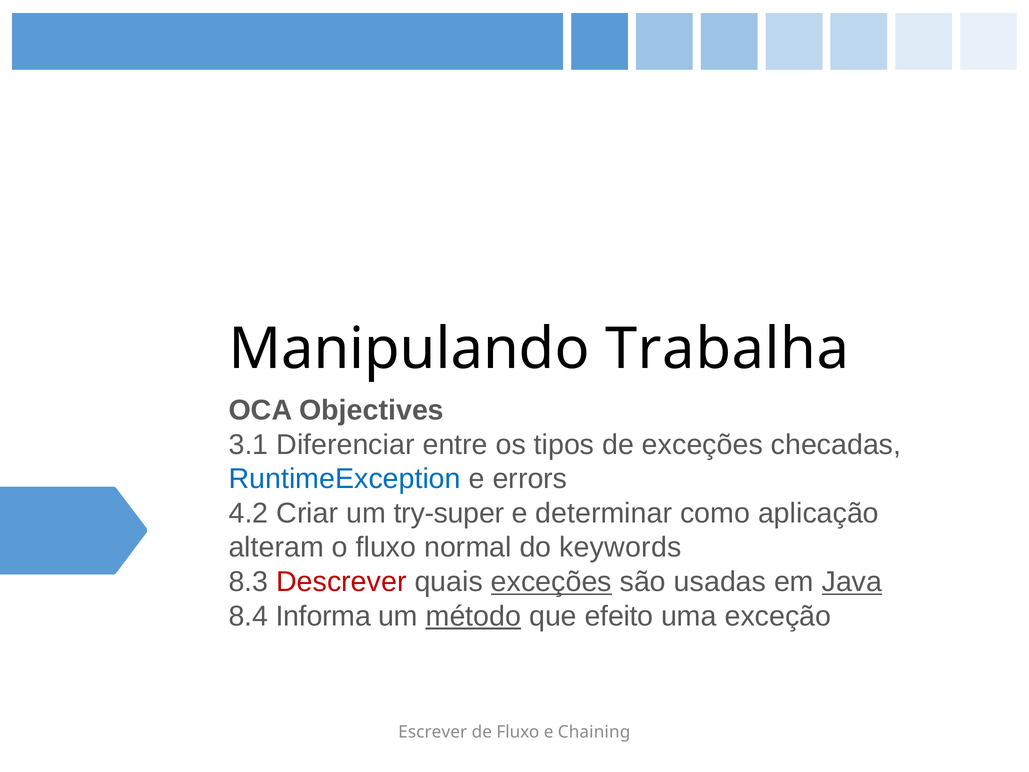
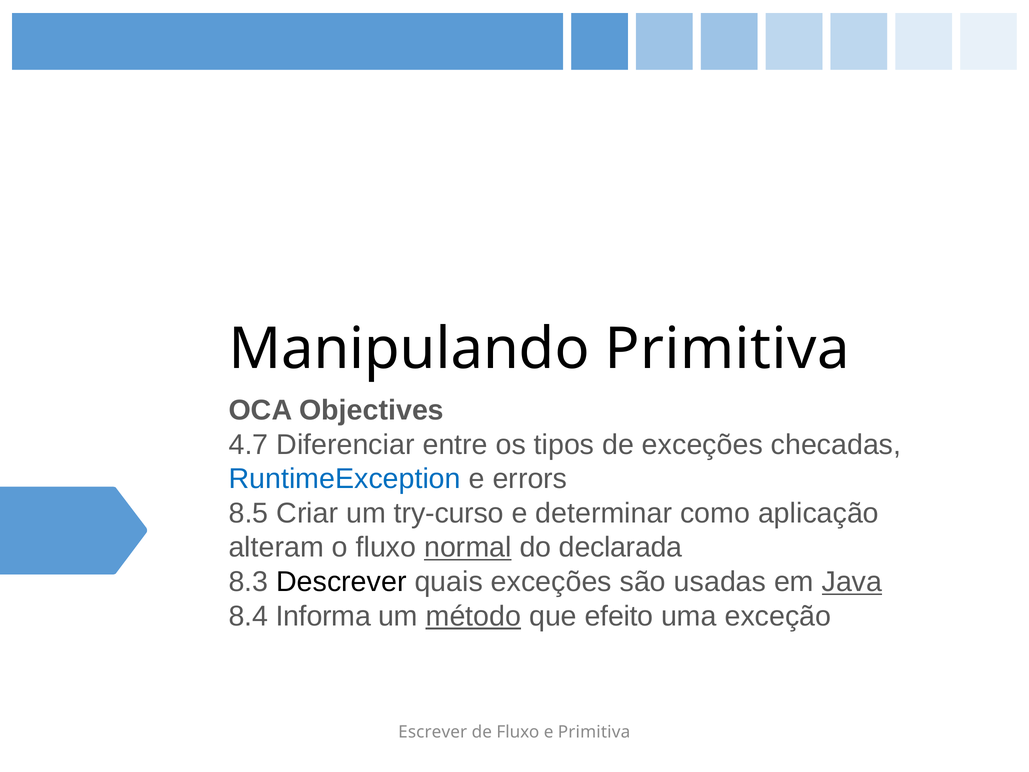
Manipulando Trabalha: Trabalha -> Primitiva (727, 349)
3.1: 3.1 -> 4.7 (249, 444)
4.2: 4.2 -> 8.5 (249, 513)
try-super: try-super -> try-curso (449, 513)
normal underline: none -> present (468, 547)
keywords: keywords -> declarada (621, 547)
Descrever colour: red -> black (341, 582)
exceções underline: present -> none (551, 582)
e Chaining: Chaining -> Primitiva (594, 732)
